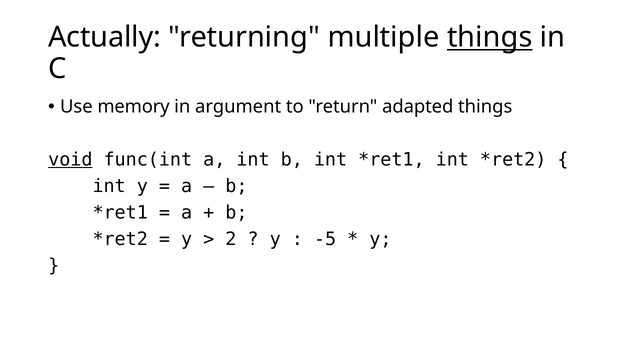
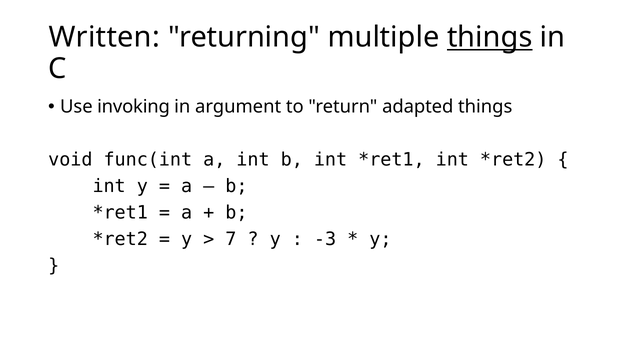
Actually: Actually -> Written (104, 37)
memory: memory -> invoking (134, 107)
void underline: present -> none (70, 160)
2: 2 -> 7 (231, 239)
-5: -5 -> -3 (325, 239)
